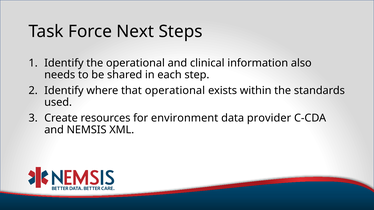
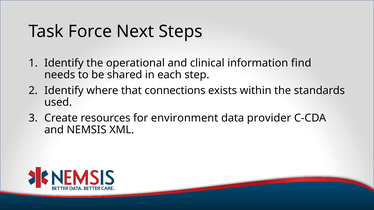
also: also -> find (301, 63)
that operational: operational -> connections (175, 91)
